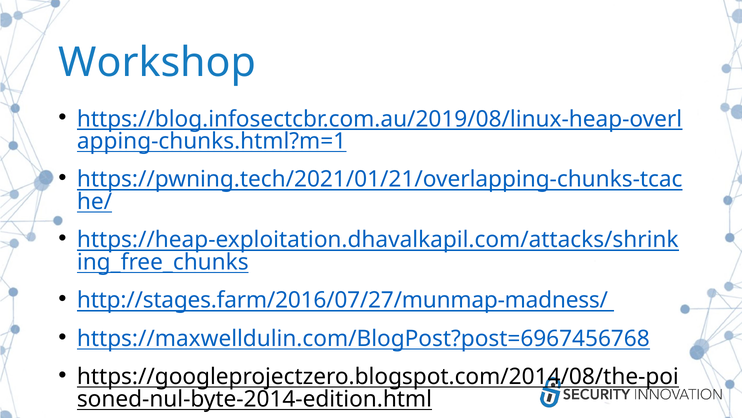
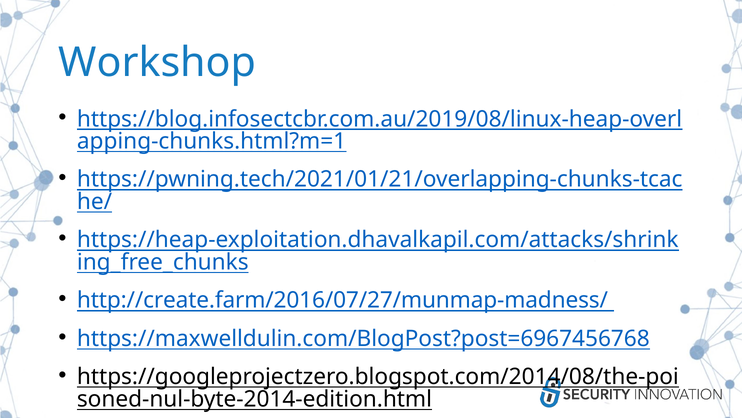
http://stages.farm/2016/07/27/munmap-madness/: http://stages.farm/2016/07/27/munmap-madness/ -> http://create.farm/2016/07/27/munmap-madness/ (342, 300)
